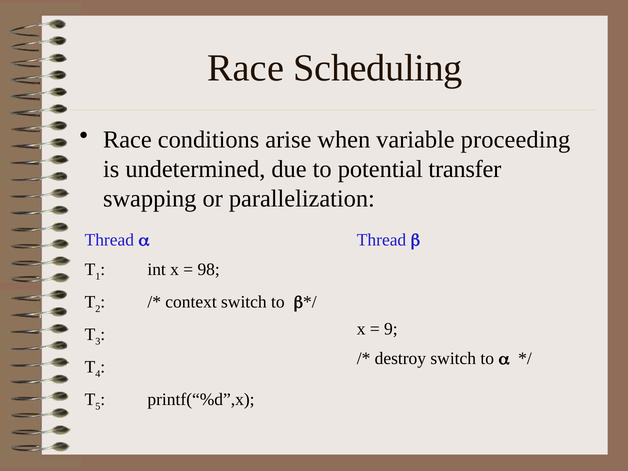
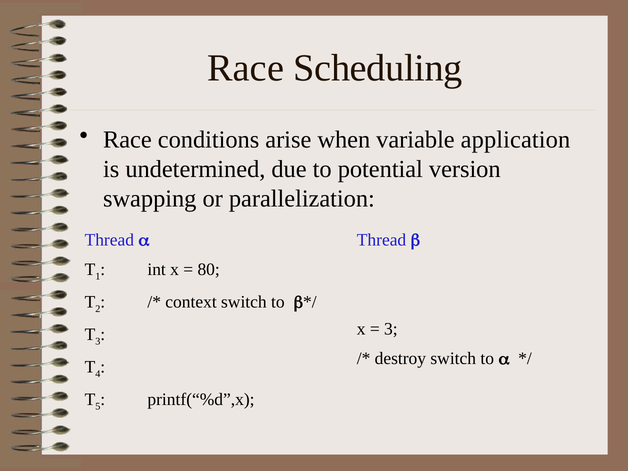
proceeding: proceeding -> application (516, 140)
transfer: transfer -> version (465, 169)
98: 98 -> 80 (209, 269)
9: 9 -> 3 (391, 329)
